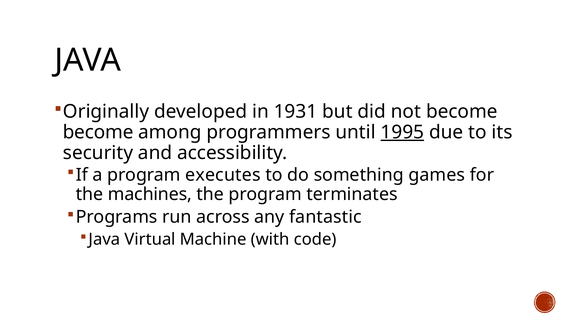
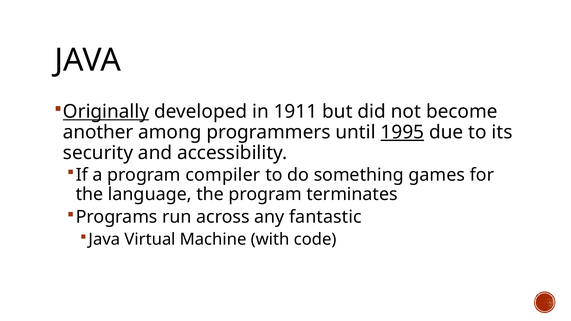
Originally underline: none -> present (106, 112)
1931: 1931 -> 1911 (296, 112)
become: become -> another (98, 132)
executes: executes -> compiler (223, 175)
machines: machines -> language (150, 194)
